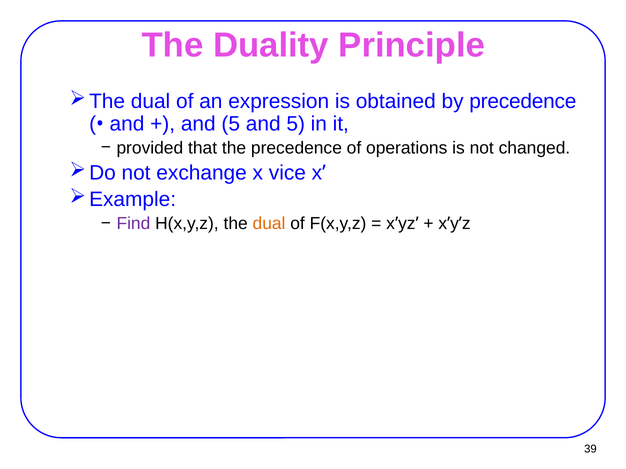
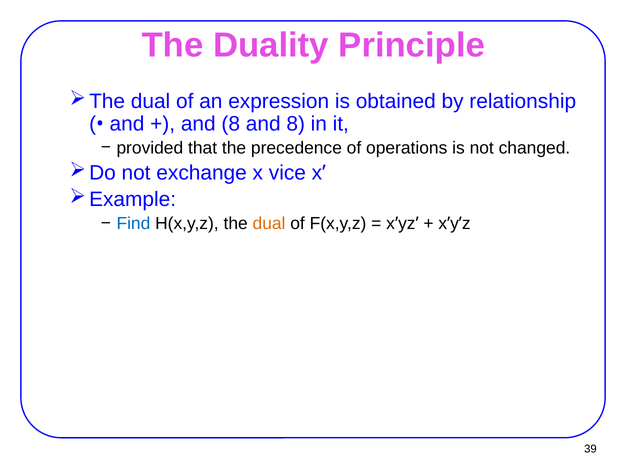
by precedence: precedence -> relationship (523, 101)
5: 5 -> 8 (231, 124)
5: 5 -> 8 (296, 124)
Find colour: purple -> blue (133, 224)
